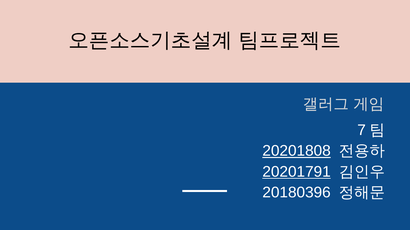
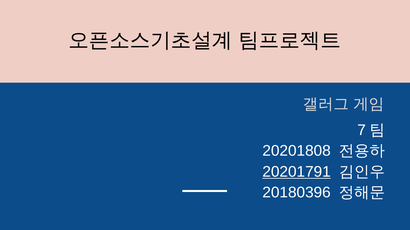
20201808 underline: present -> none (297, 151)
